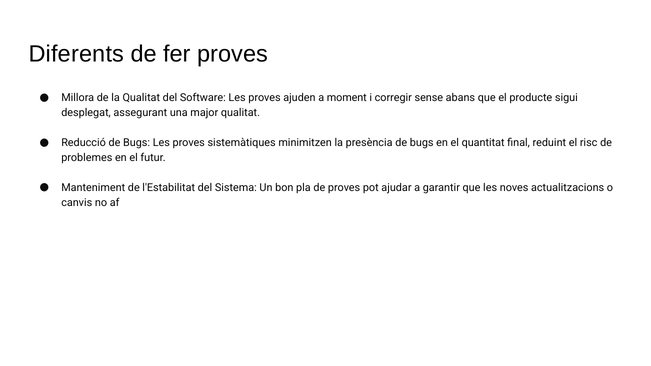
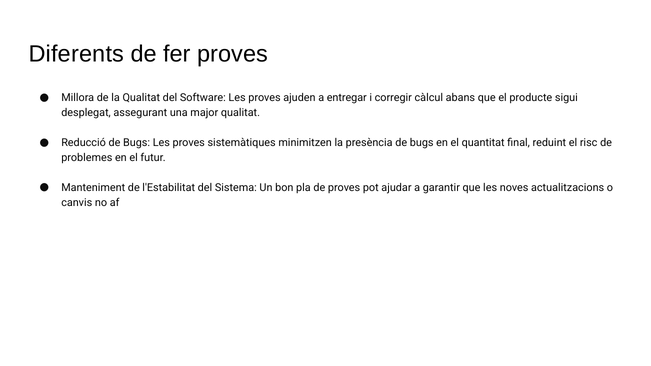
moment: moment -> entregar (347, 98)
sense: sense -> càlcul (429, 98)
